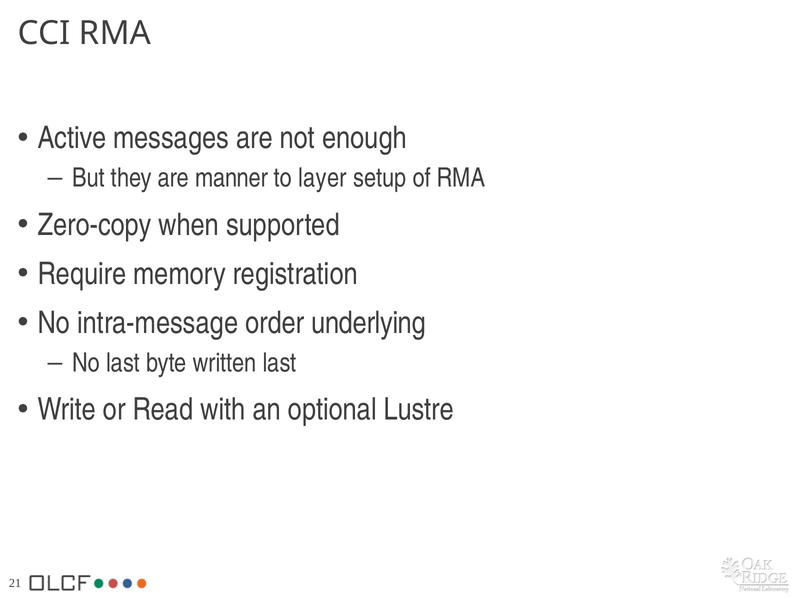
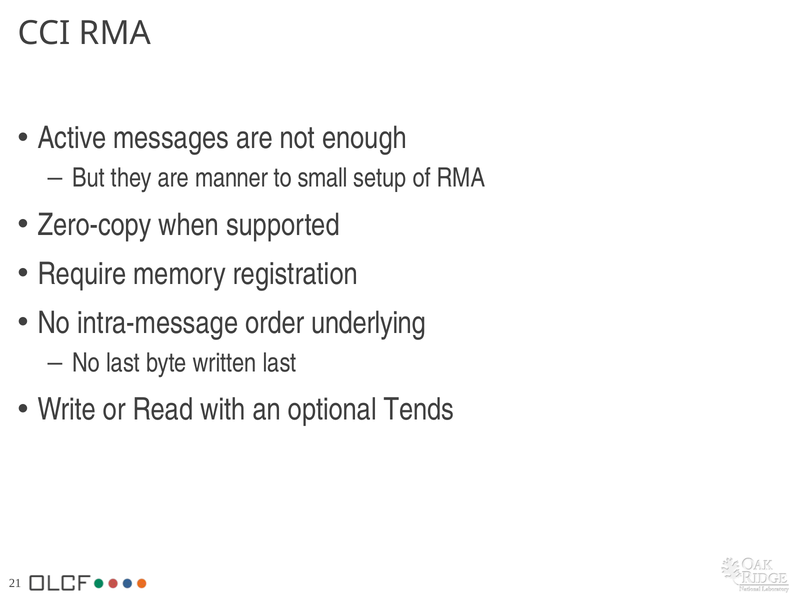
layer: layer -> small (323, 178)
Lustre: Lustre -> Tends (419, 409)
